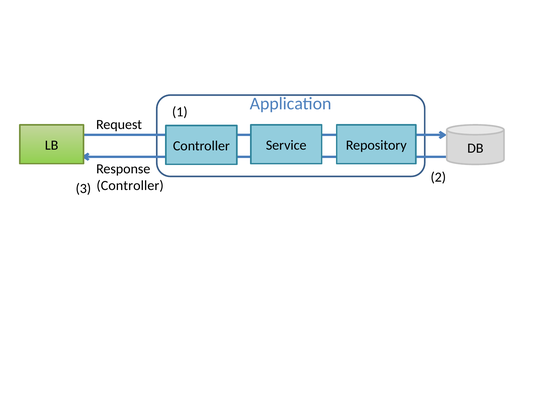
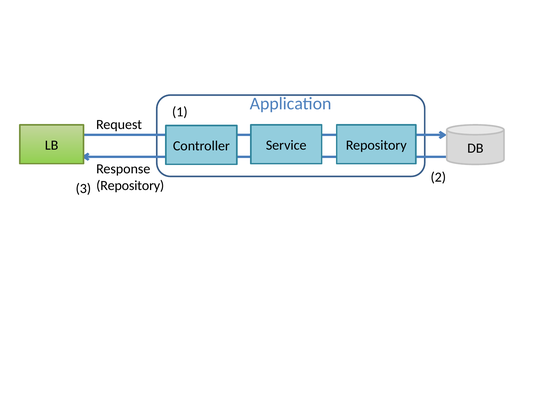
Controller: Controller -> Repository (130, 186)
